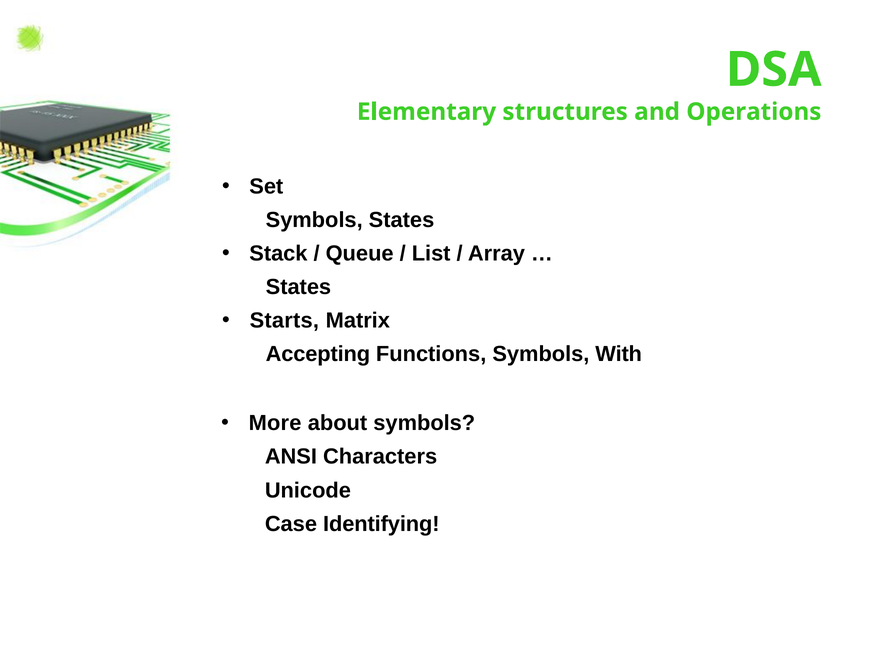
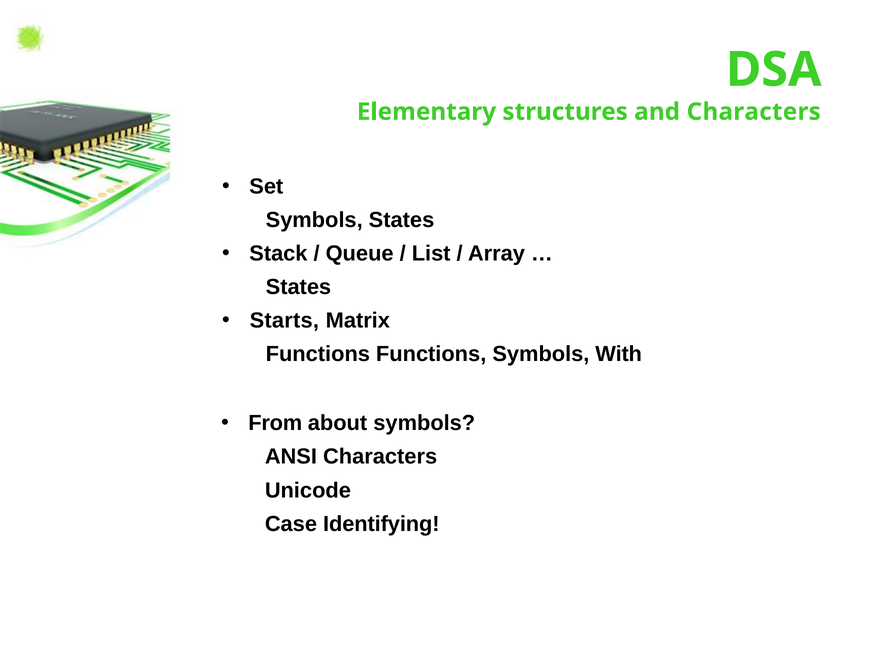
and Operations: Operations -> Characters (754, 112)
Accepting: Accepting -> Functions (318, 354)
More: More -> From (275, 423)
